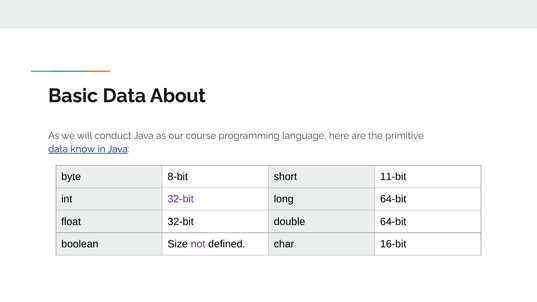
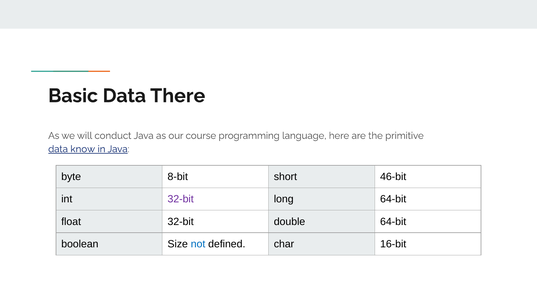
About: About -> There (178, 96)
11-bit: 11-bit -> 46-bit (393, 177)
not colour: purple -> blue (198, 244)
